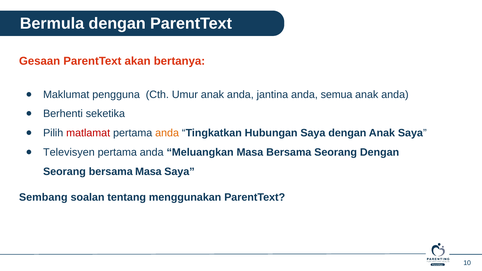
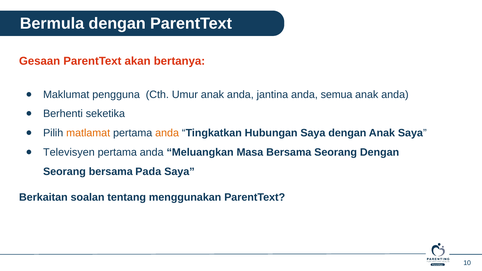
matlamat colour: red -> orange (88, 133)
bersama Masa: Masa -> Pada (148, 172)
Sembang: Sembang -> Berkaitan (43, 198)
